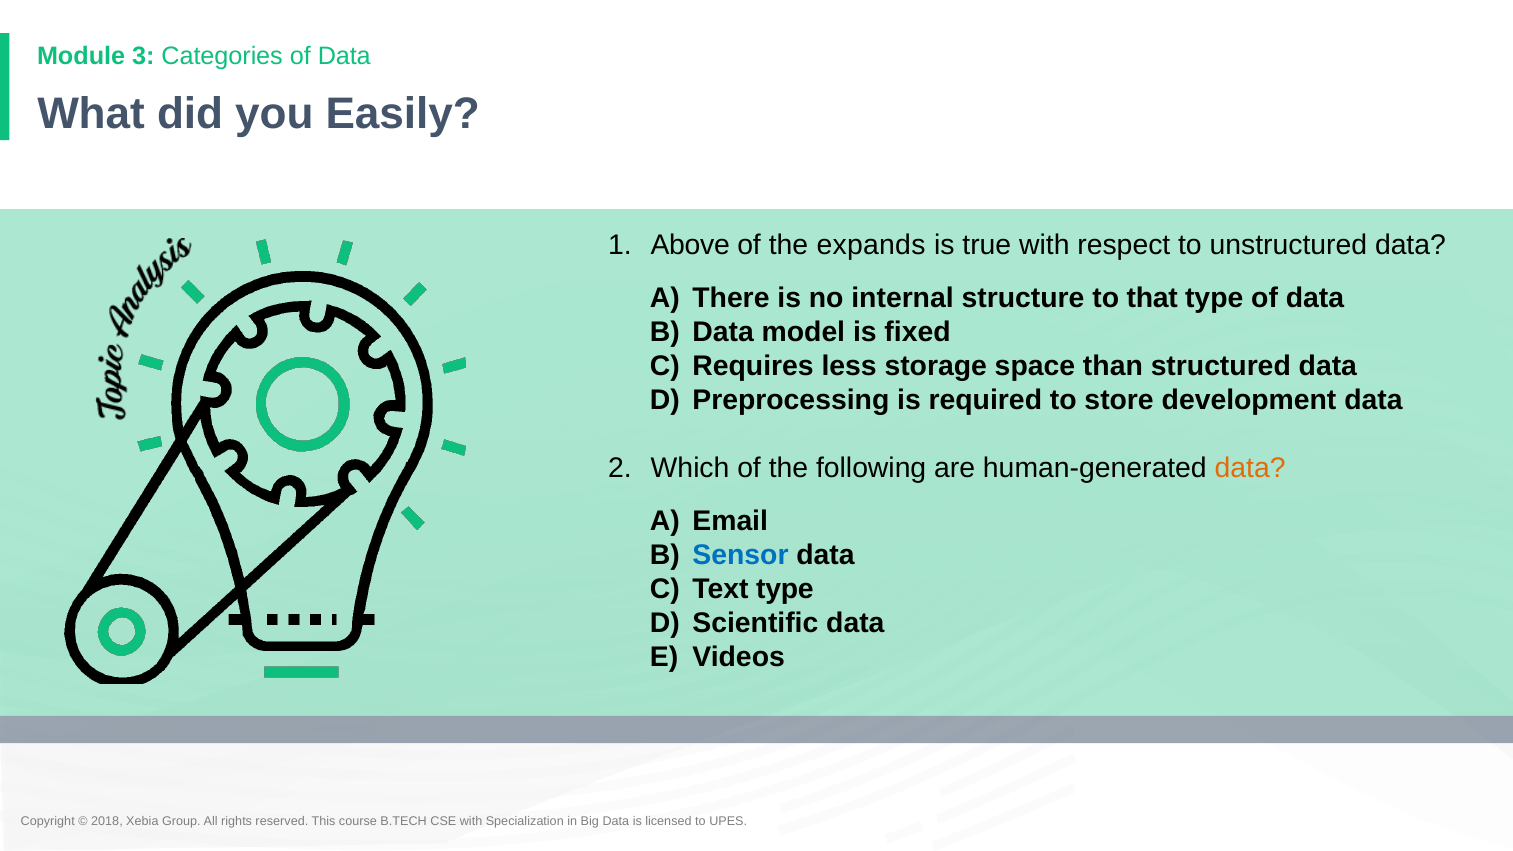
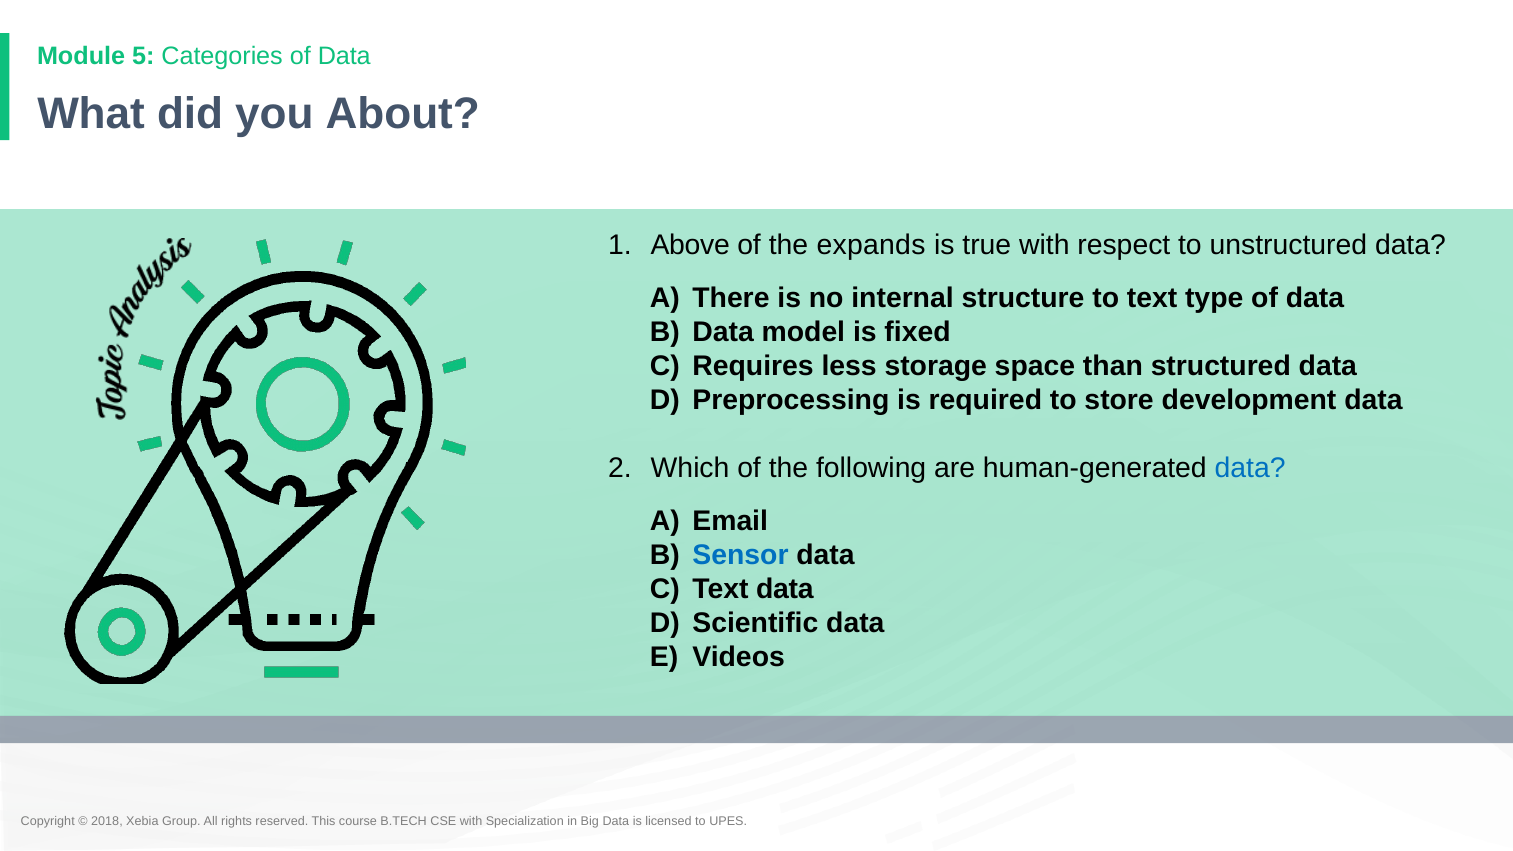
3: 3 -> 5 (143, 56)
Easily: Easily -> About (403, 114)
to that: that -> text (1152, 298)
data colour: orange -> blue (1250, 469)
Text type: type -> data (785, 590)
